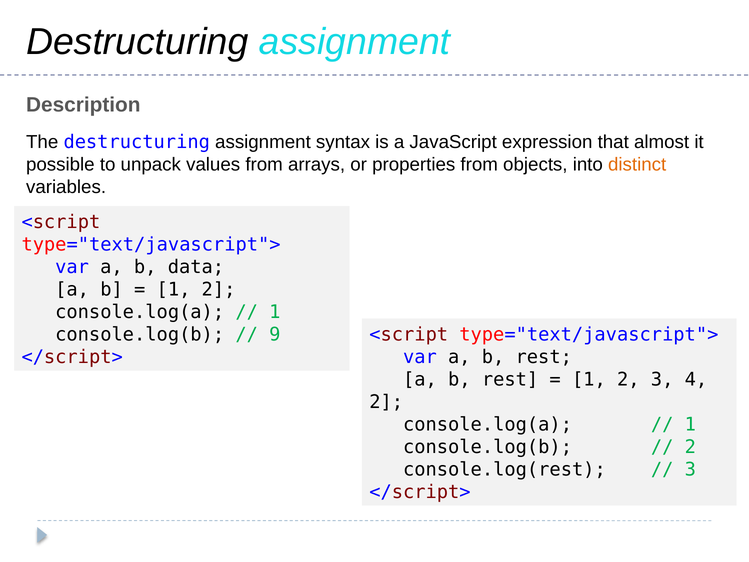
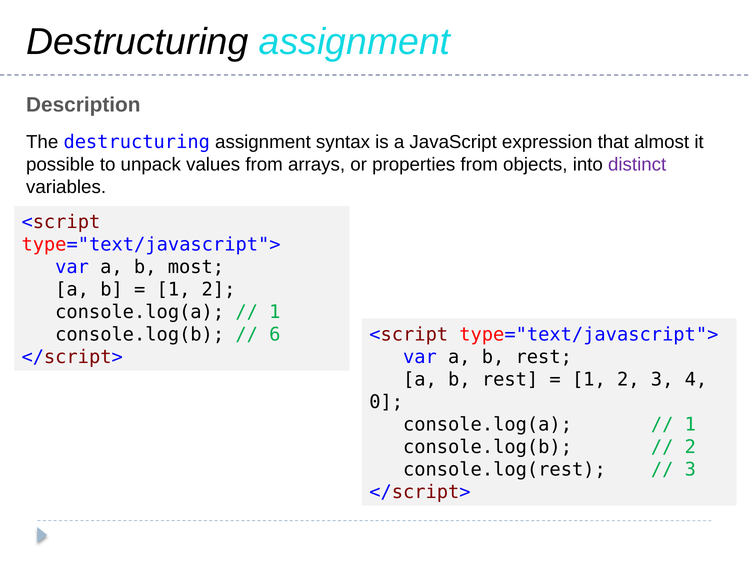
distinct colour: orange -> purple (637, 164)
data: data -> most (196, 267)
9: 9 -> 6 (275, 335)
2: 2 -> 0 (386, 402)
